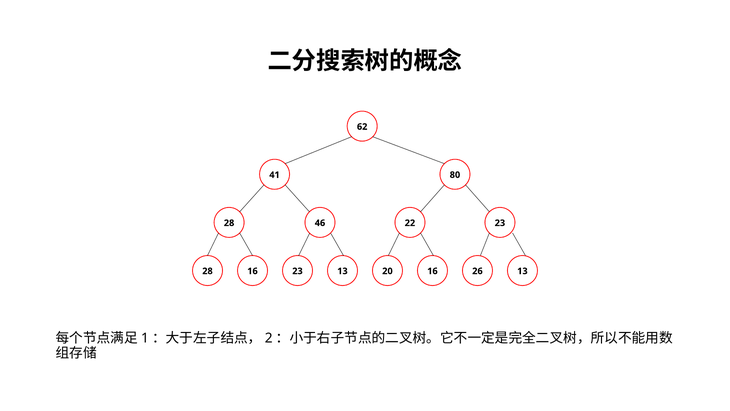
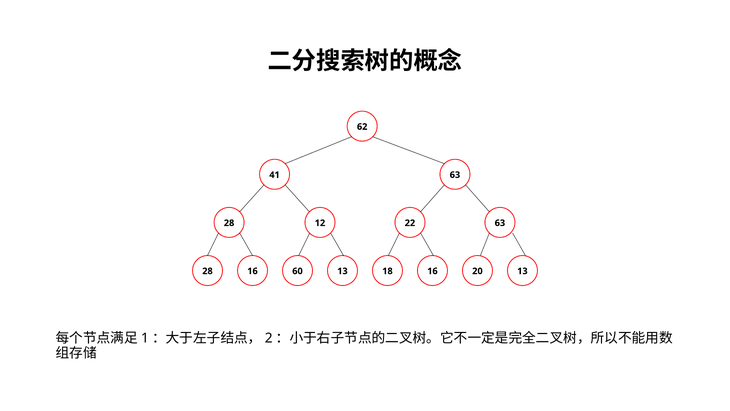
41 80: 80 -> 63 (455, 175)
46: 46 -> 12 (320, 223)
22 23: 23 -> 63 (500, 223)
16 23: 23 -> 60 (297, 271)
20: 20 -> 18 (387, 271)
26: 26 -> 20 (477, 271)
